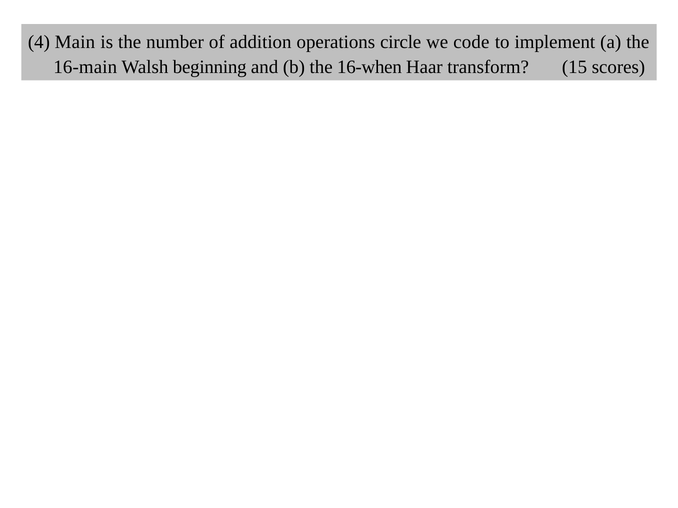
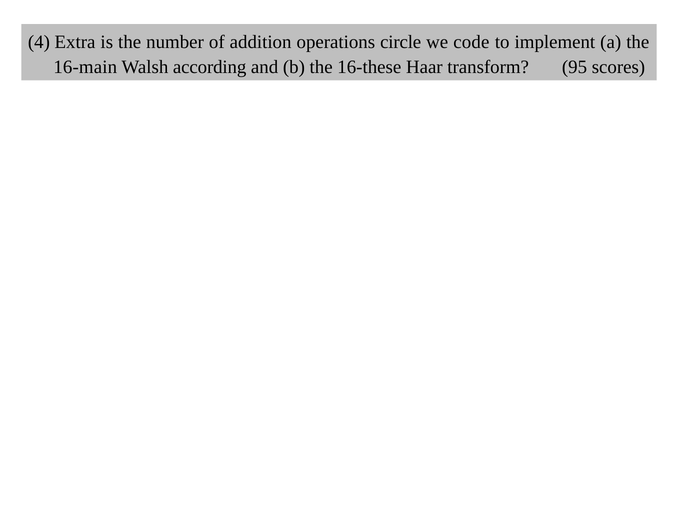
Main: Main -> Extra (75, 42)
beginning: beginning -> according (210, 67)
16-when: 16-when -> 16-these (369, 67)
15: 15 -> 95 (575, 67)
